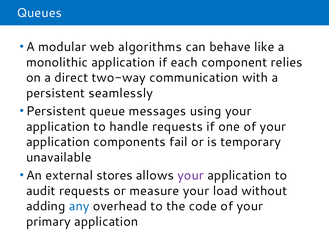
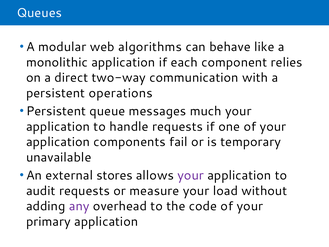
seamlessly: seamlessly -> operations (121, 93)
using: using -> much (206, 111)
any colour: blue -> purple (79, 206)
